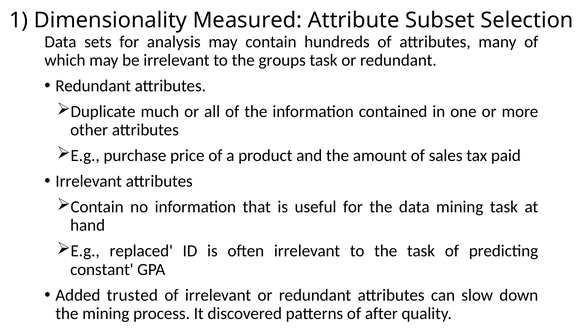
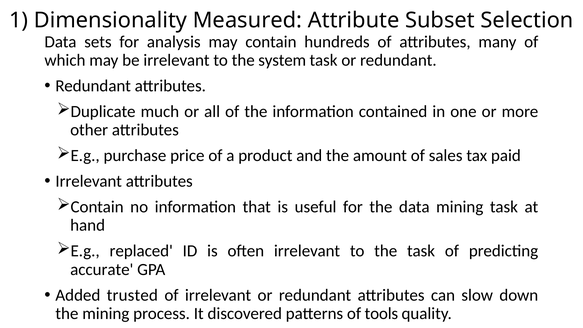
groups: groups -> system (282, 60)
constant: constant -> accurate (102, 269)
after: after -> tools (381, 313)
